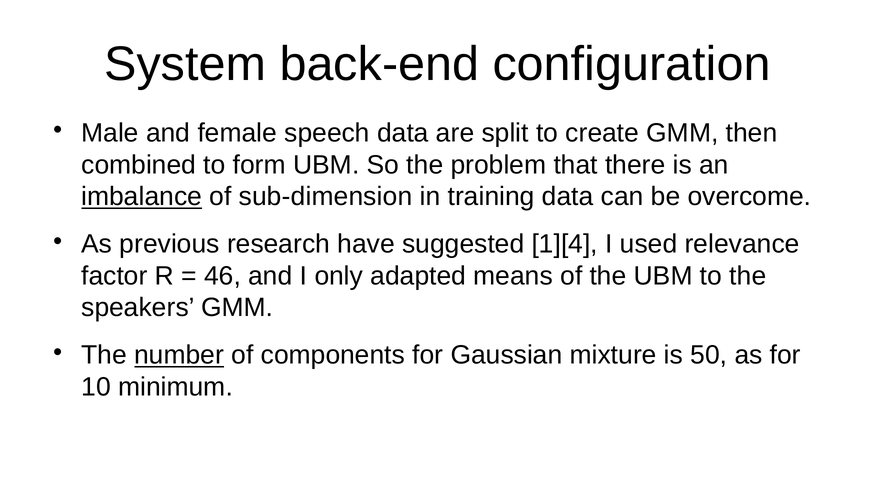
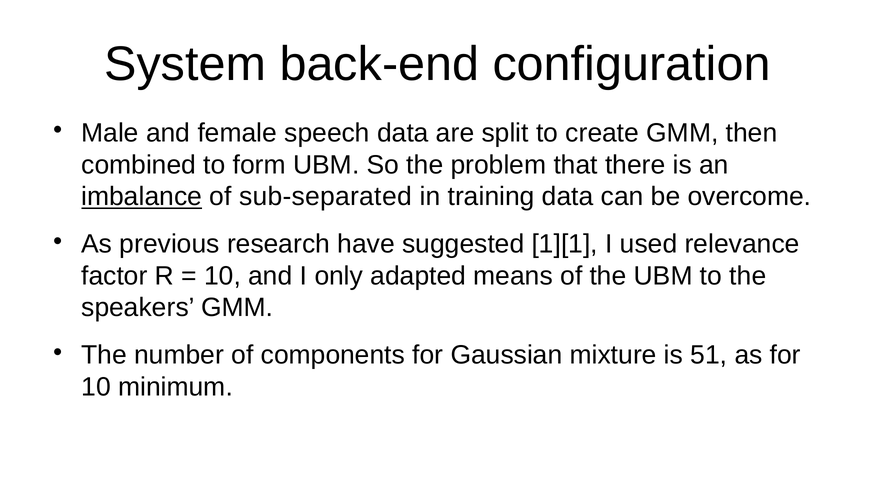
sub-dimension: sub-dimension -> sub-separated (325, 197)
1][4: 1][4 -> 1][1 (565, 244)
46: 46 -> 10 (223, 276)
number underline: present -> none (179, 355)
50: 50 -> 51 (709, 355)
